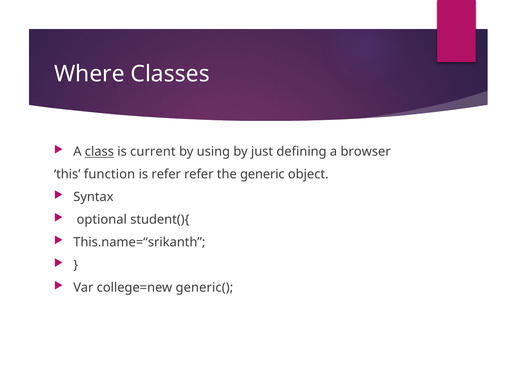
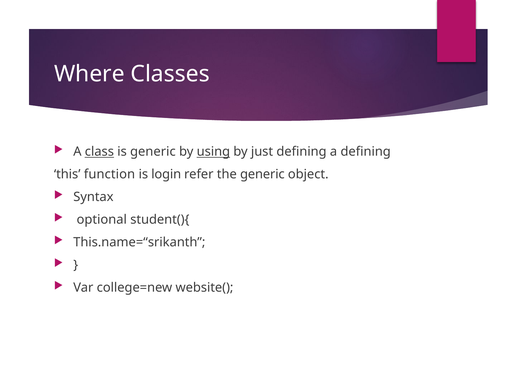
is current: current -> generic (153, 152)
using underline: none -> present (213, 152)
a browser: browser -> defining (366, 152)
is refer: refer -> login (166, 174)
generic(: generic( -> website( (204, 288)
